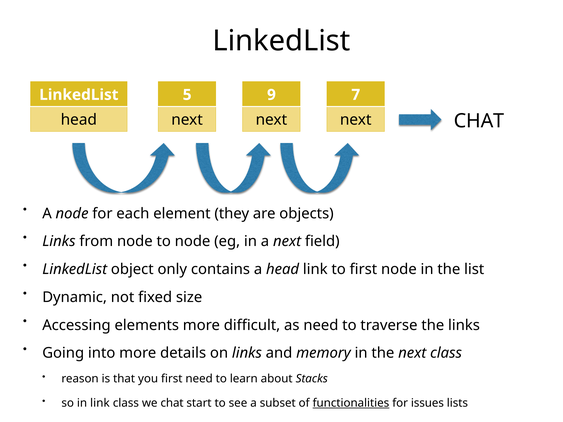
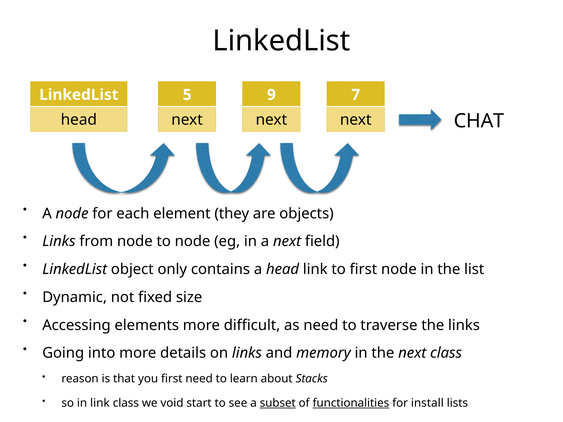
we chat: chat -> void (172, 403)
subset underline: none -> present (278, 403)
issues: issues -> install (427, 403)
